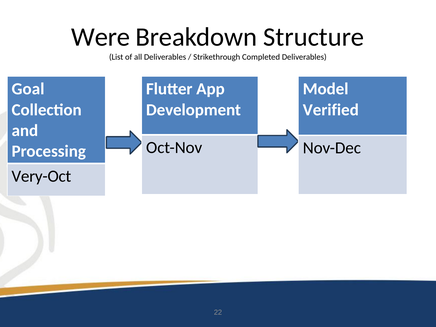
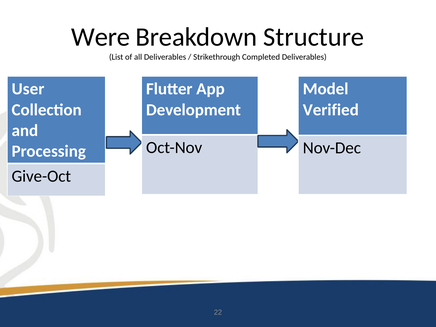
Goal: Goal -> User (28, 89)
Very-Oct: Very-Oct -> Give-Oct (41, 176)
